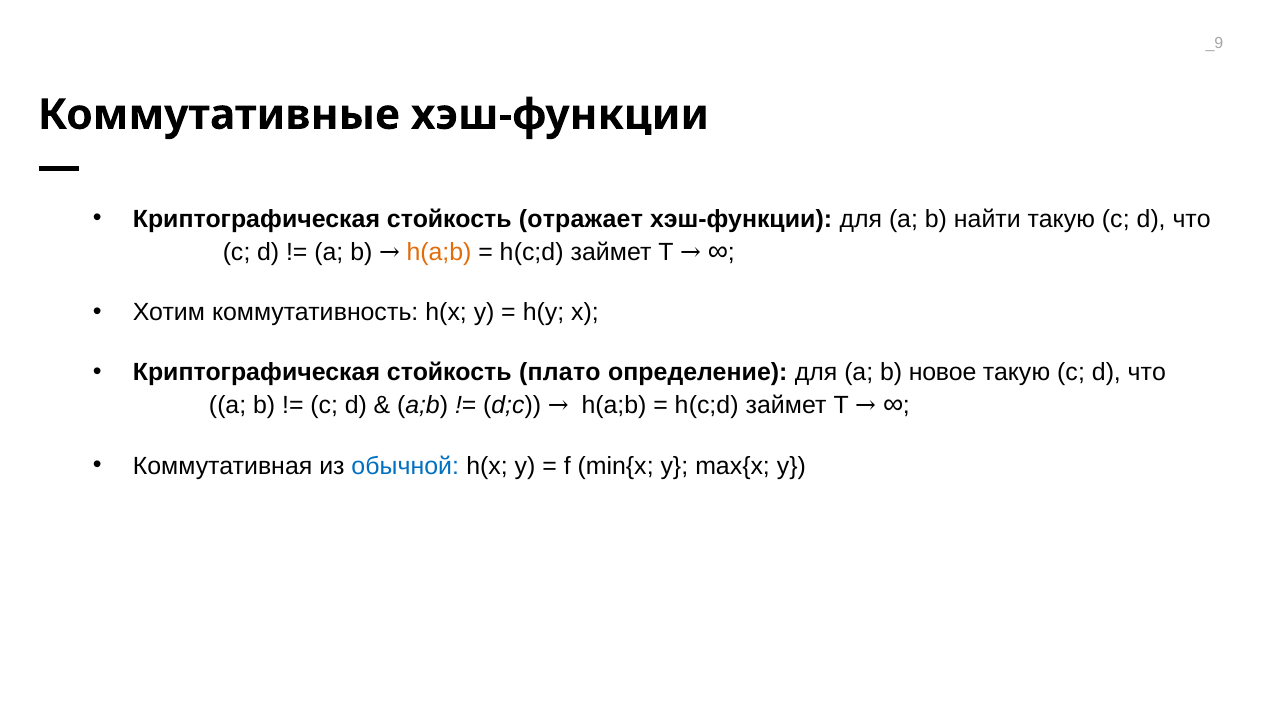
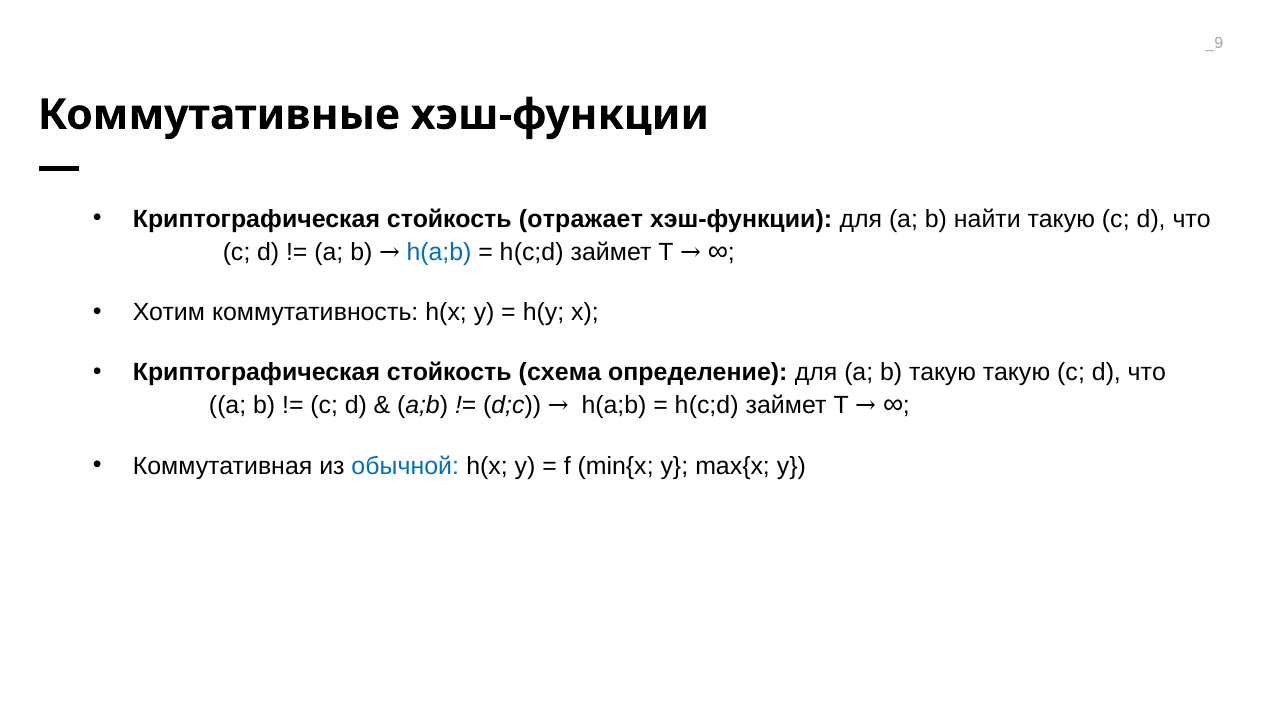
h(a;b colour: orange -> blue (439, 252)
плато: плато -> схема (560, 373)
b новое: новое -> такую (943, 373)
